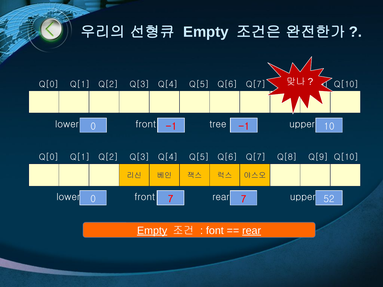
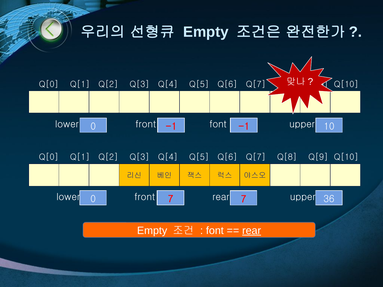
tree: tree -> font (218, 124)
52: 52 -> 36 (329, 199)
Empty underline: present -> none (152, 231)
